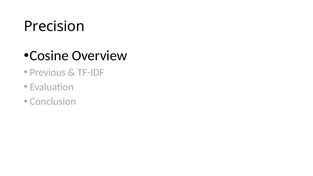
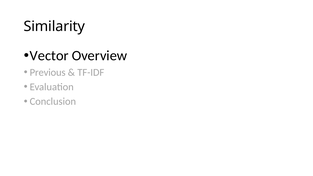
Precision: Precision -> Similarity (54, 26)
Cosine: Cosine -> Vector (49, 56)
